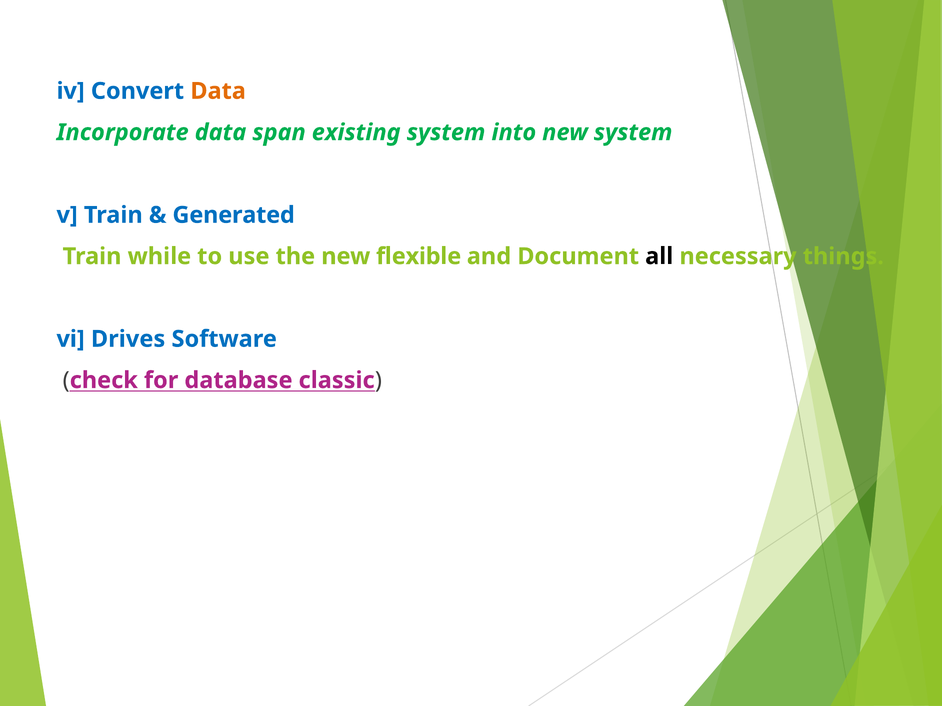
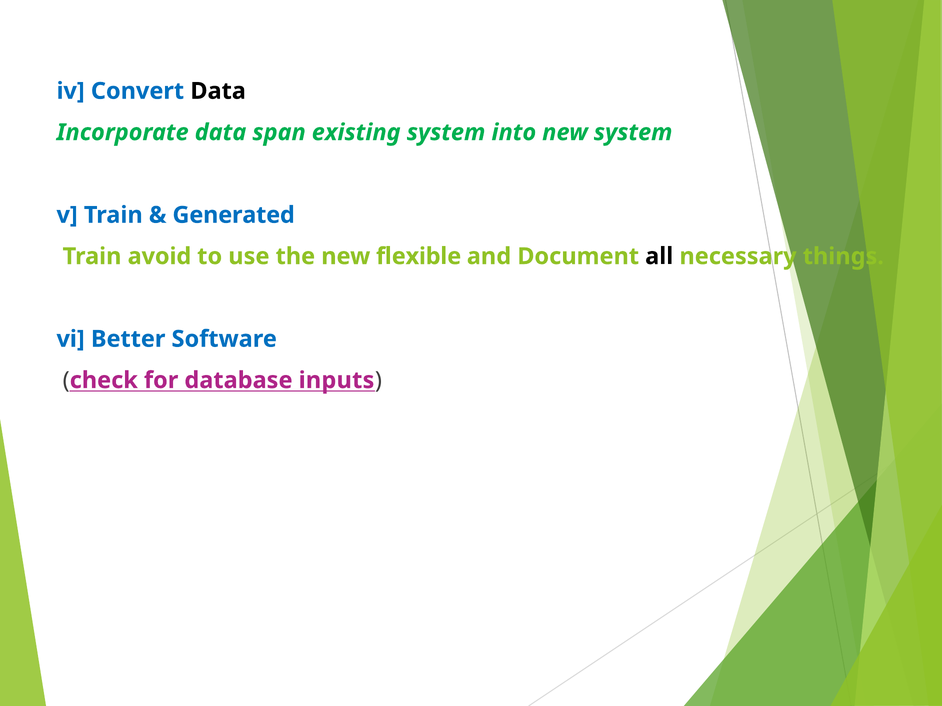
Data colour: orange -> black (218, 91)
while: while -> avoid (159, 257)
Drives: Drives -> Better (128, 339)
classic: classic -> inputs (336, 381)
